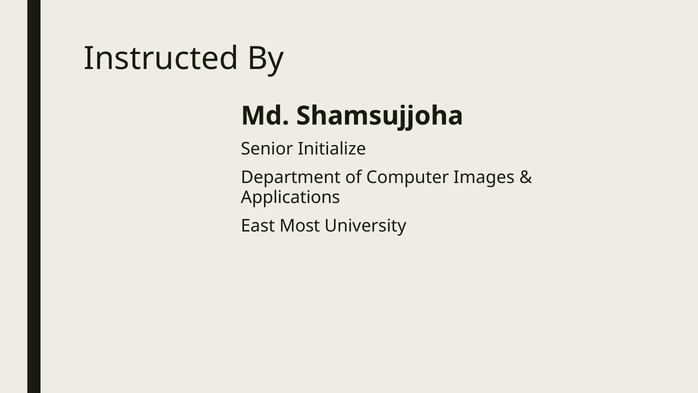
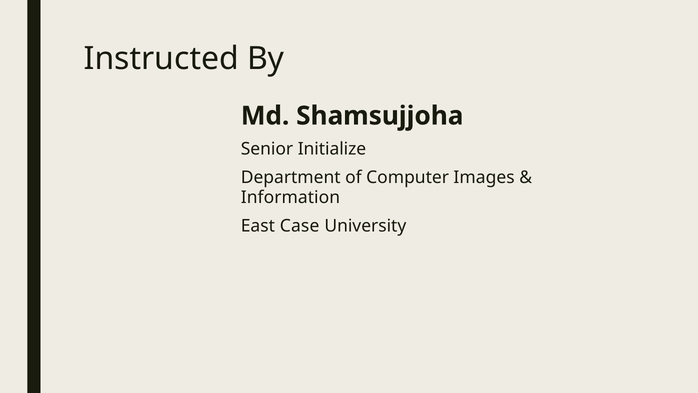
Applications: Applications -> Information (290, 197)
Most: Most -> Case (300, 226)
